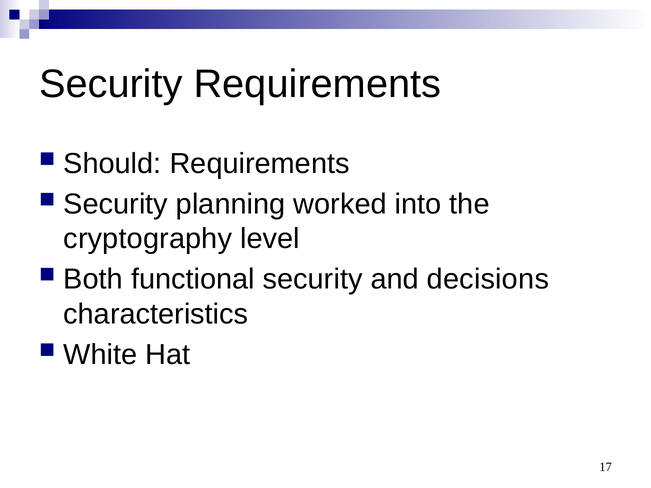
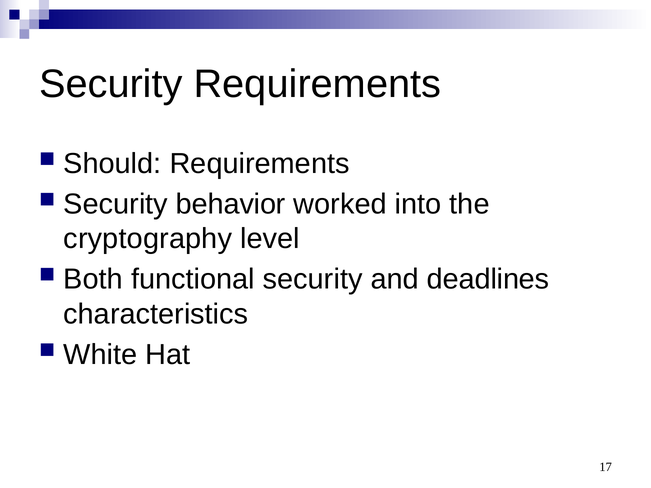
planning: planning -> behavior (231, 204)
decisions: decisions -> deadlines (488, 279)
